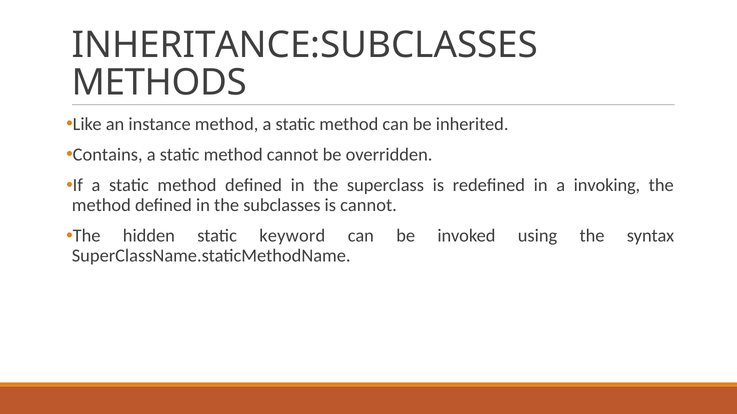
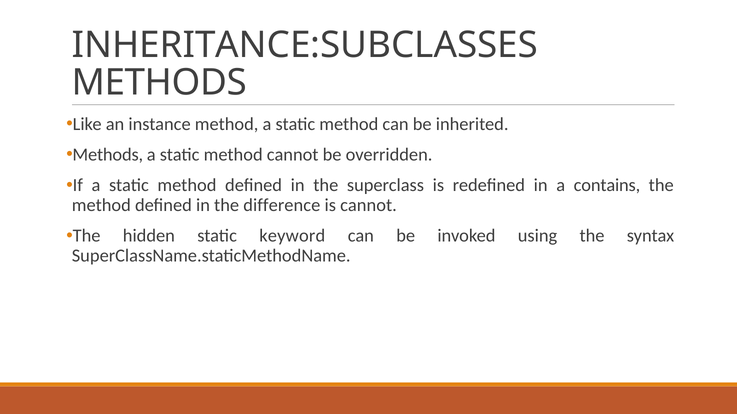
Contains: Contains -> Methods (108, 155)
invoking: invoking -> contains (607, 185)
subclasses: subclasses -> difference (282, 205)
